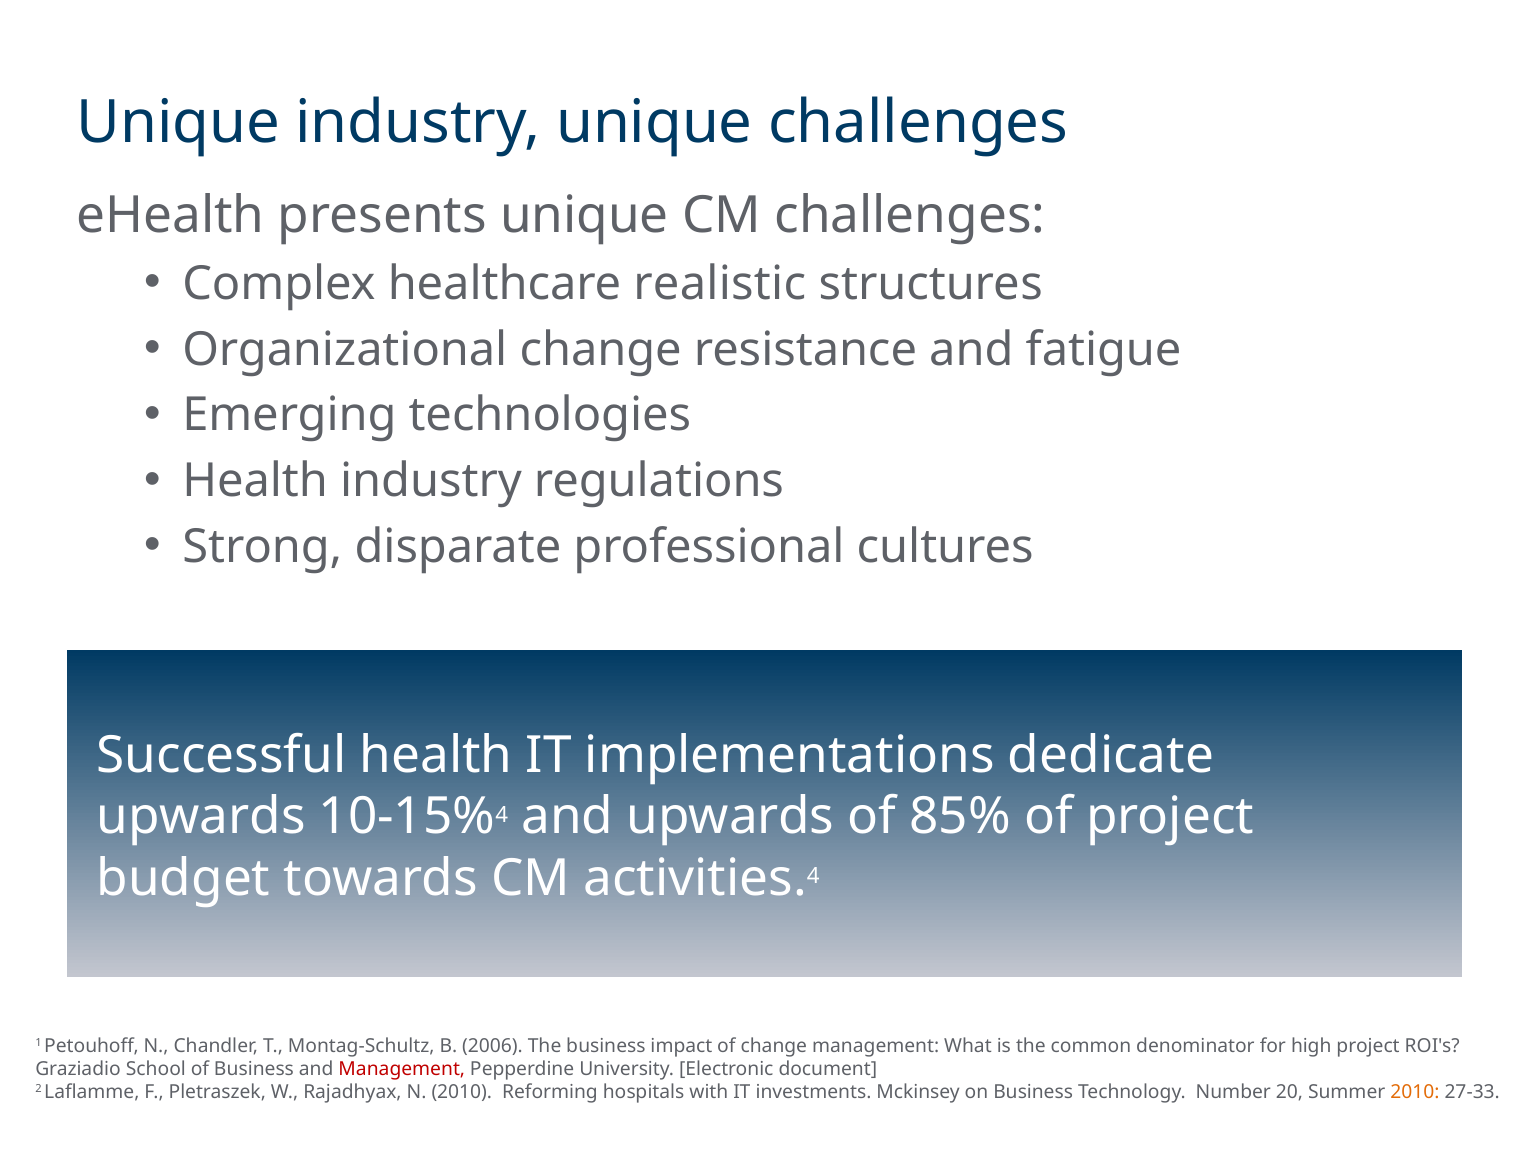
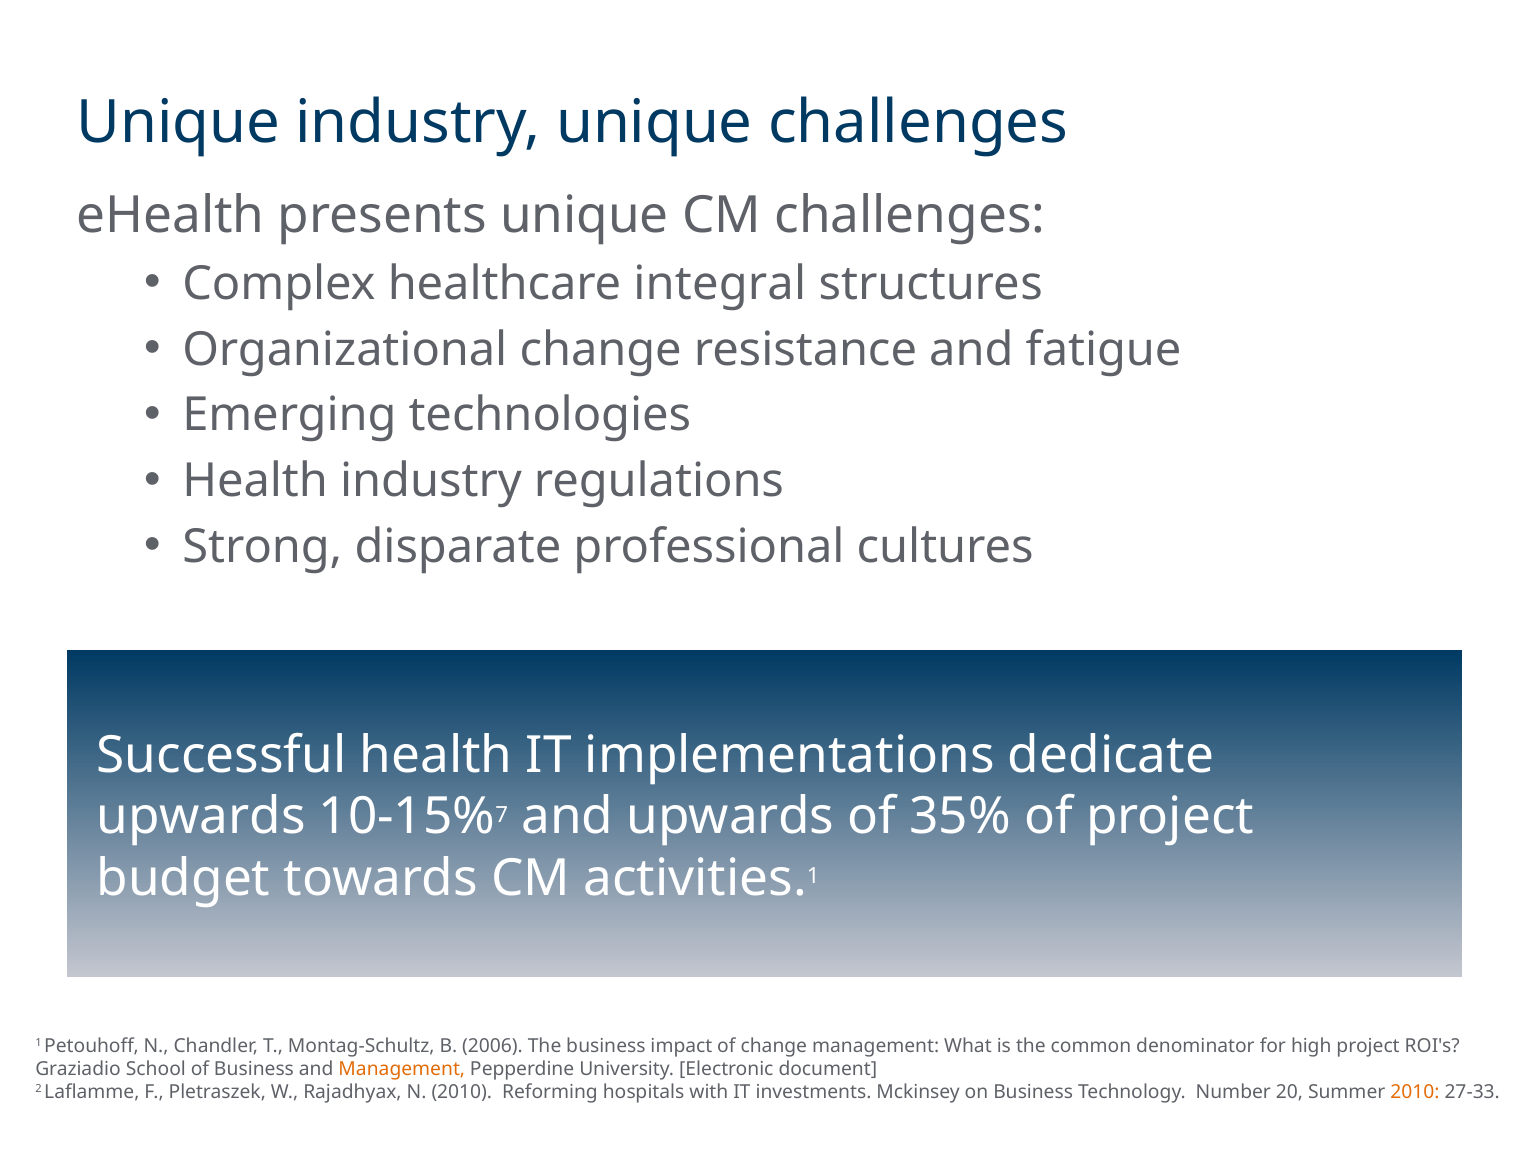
realistic: realistic -> integral (720, 284)
4: 4 -> 7 (502, 815)
85%: 85% -> 35% (960, 817)
4: 4 -> 1 (813, 877)
Management colour: red -> orange (402, 1069)
